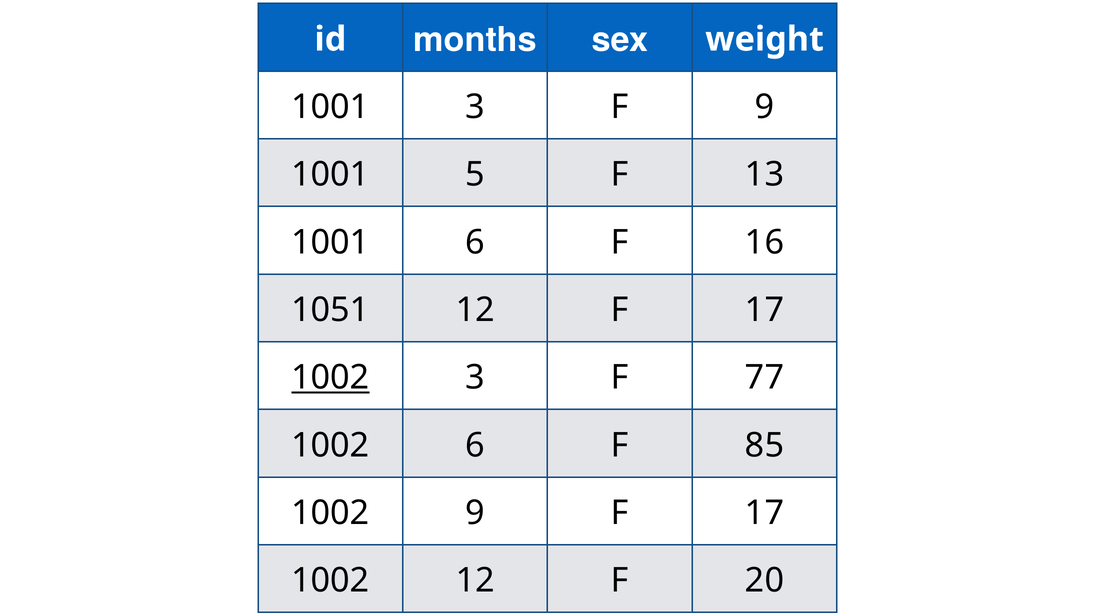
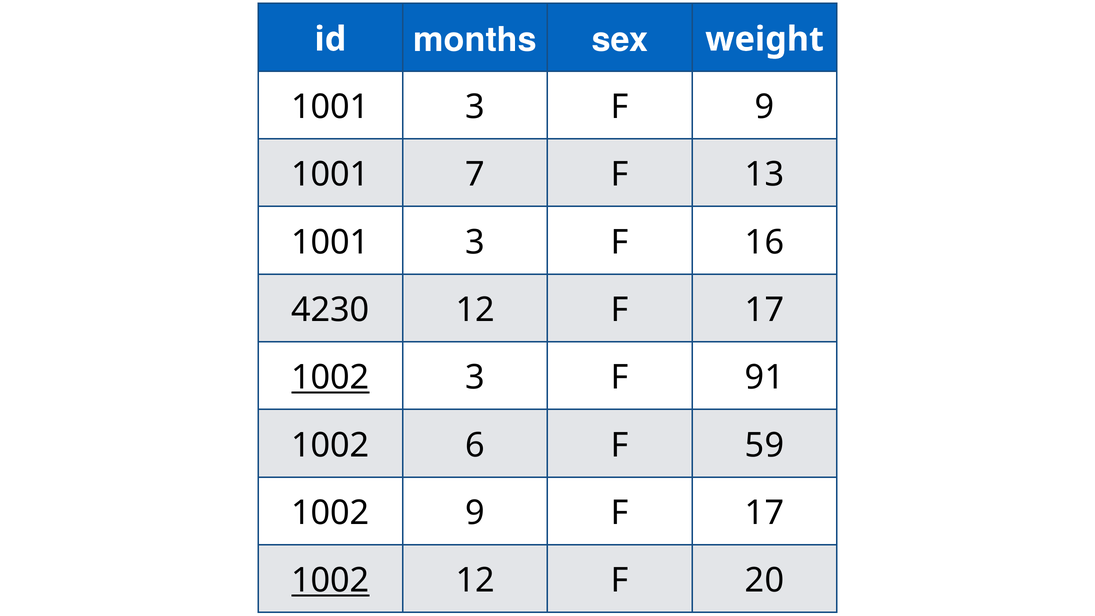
5: 5 -> 7 (475, 175)
6: 6 -> 3 (475, 242)
1051: 1051 -> 4230 (330, 310)
77: 77 -> 91 (765, 378)
85: 85 -> 59 (765, 445)
1002 underline: none -> present (330, 581)
